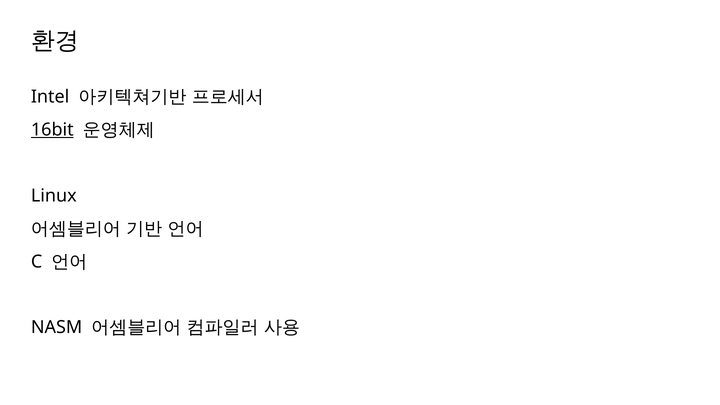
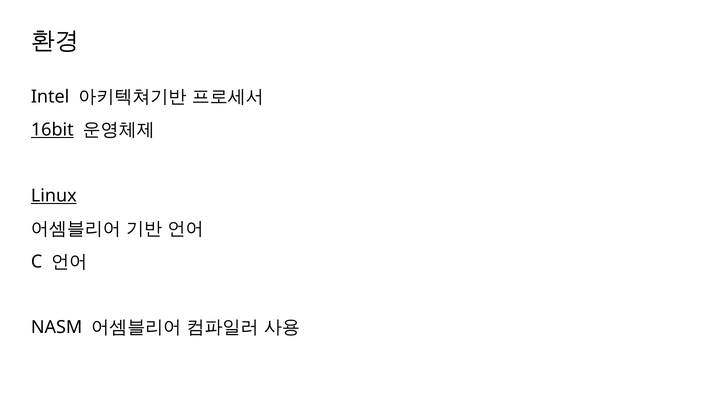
Linux underline: none -> present (54, 196)
